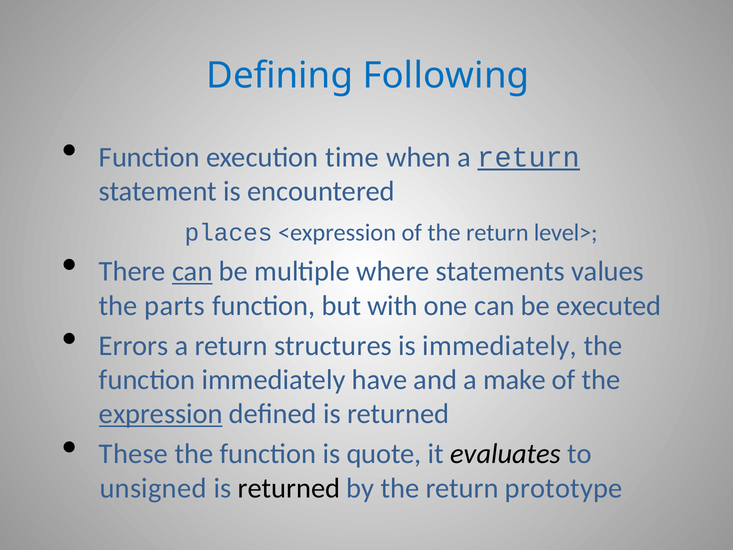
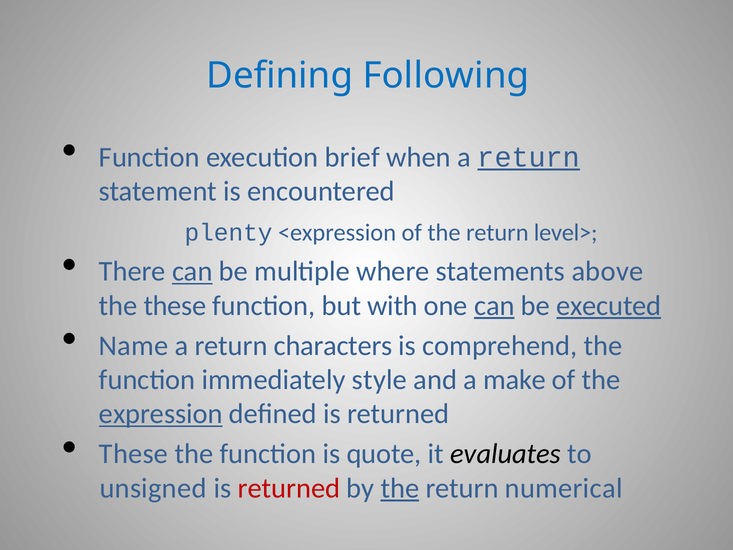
time: time -> brief (352, 157)
places: places -> plenty (229, 233)
values: values -> above (607, 271)
the parts: parts -> these (175, 305)
can underline: none -> present (494, 305)
executed underline: none -> present (609, 305)
Errors: Errors -> Name (134, 345)
structures: structures -> characters (333, 345)
is immediately: immediately -> comprehend (500, 345)
have: have -> style (379, 380)
returned colour: black -> red (289, 488)
the underline: none -> present (400, 488)
prototype: prototype -> numerical (564, 488)
